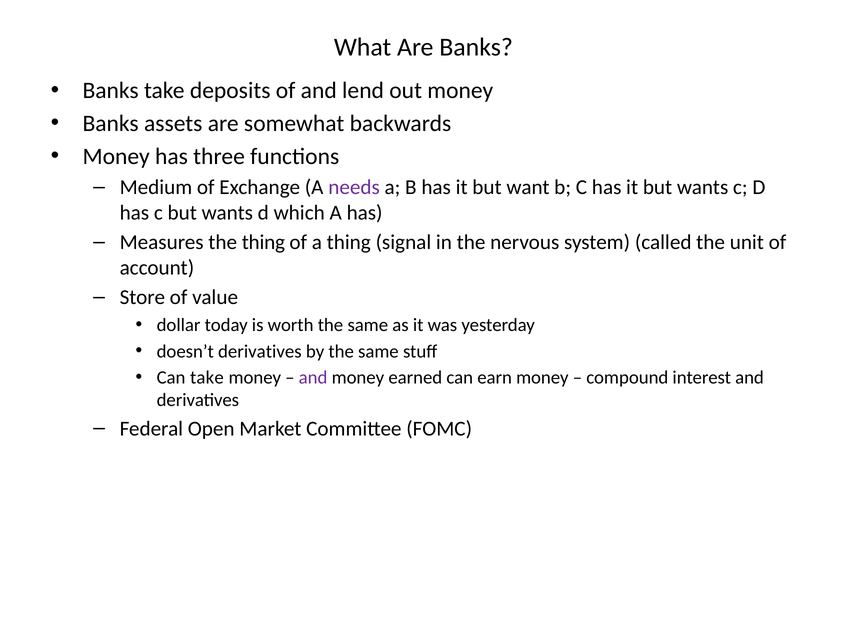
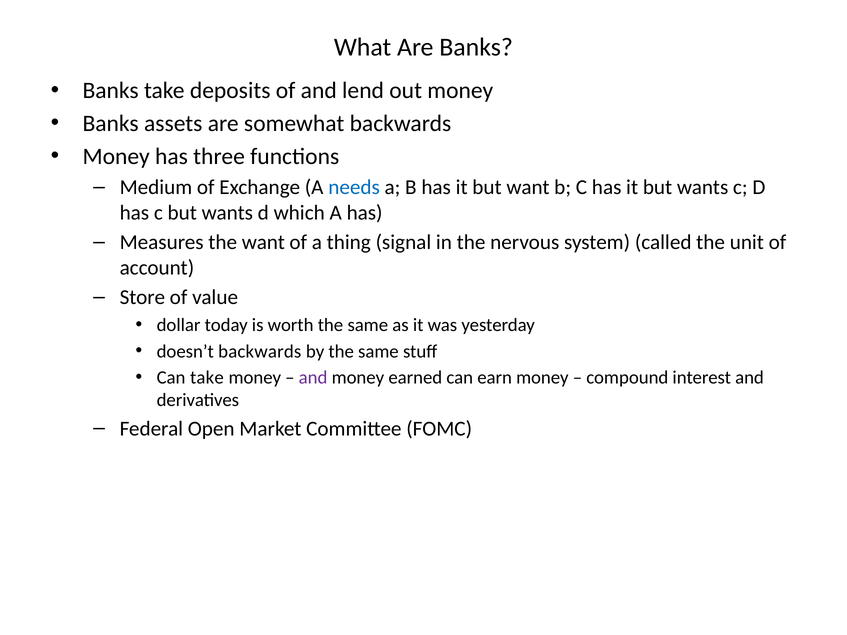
needs colour: purple -> blue (354, 187)
the thing: thing -> want (263, 243)
doesn’t derivatives: derivatives -> backwards (260, 351)
